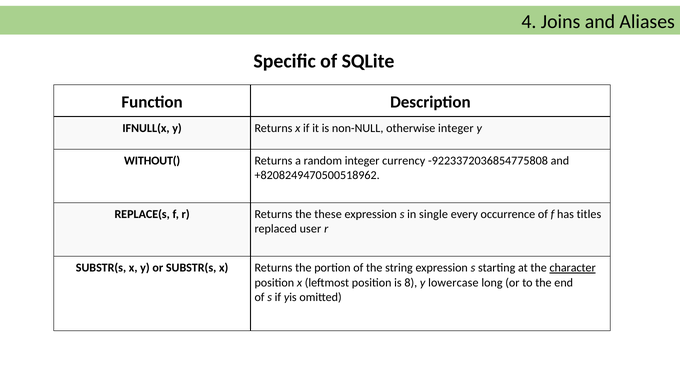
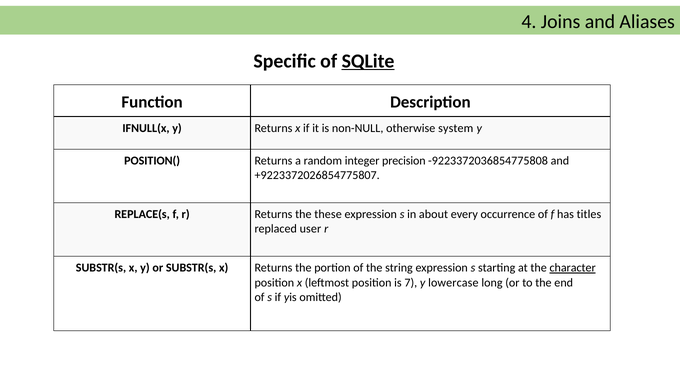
SQLite underline: none -> present (368, 61)
otherwise integer: integer -> system (456, 128)
WITHOUT(: WITHOUT( -> POSITION( (152, 160)
currency: currency -> precision (404, 160)
+8208249470500518962: +8208249470500518962 -> +9223372026854775807 (317, 175)
single: single -> about (434, 214)
8: 8 -> 7 (411, 282)
